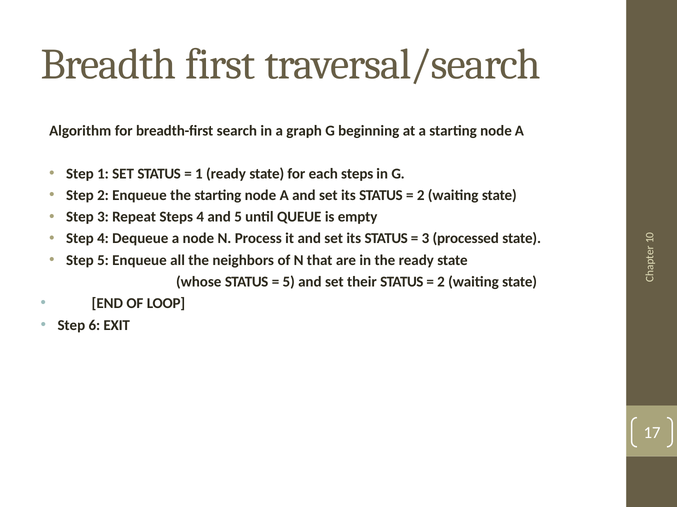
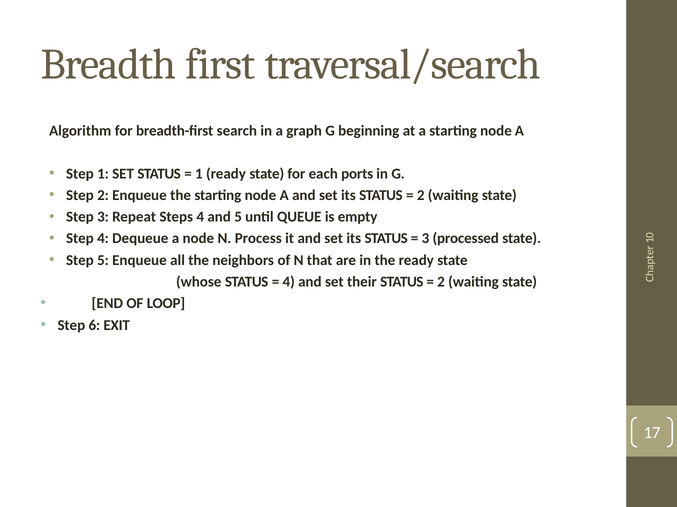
each steps: steps -> ports (357, 174)
5: 5 -> 4 (289, 282)
